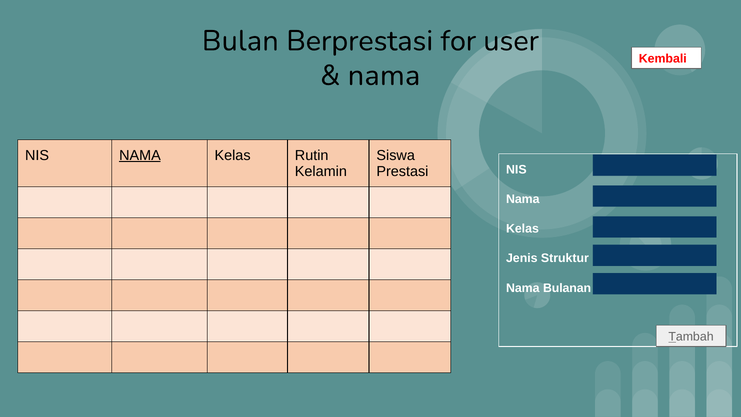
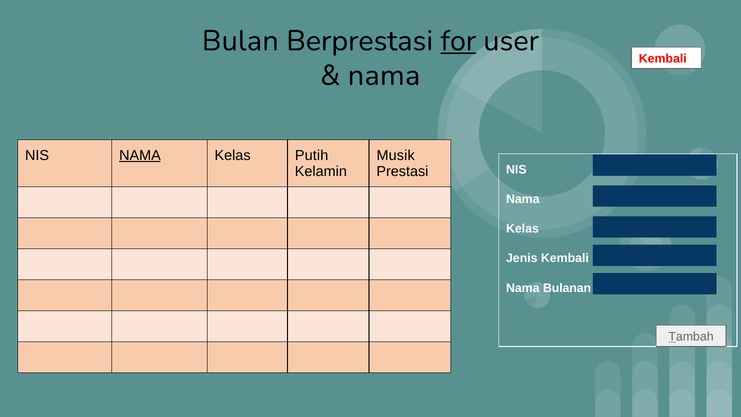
for underline: none -> present (458, 41)
Rutin: Rutin -> Putih (312, 155)
Siswa: Siswa -> Musik (396, 155)
Jenis Struktur: Struktur -> Kembali (565, 258)
